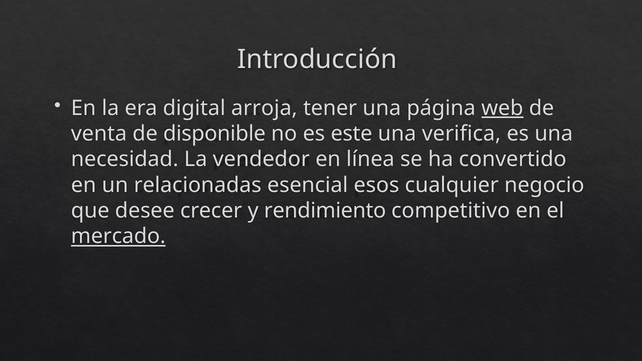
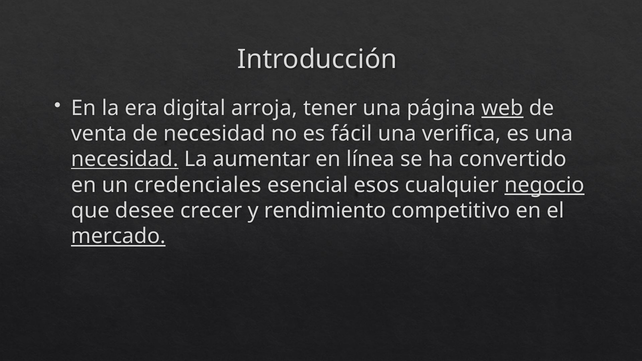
de disponible: disponible -> necesidad (214, 134)
este: este -> fácil (351, 134)
necesidad underline: none -> present (125, 159)
vendedor: vendedor -> aumentar (261, 159)
relacionadas: relacionadas -> credenciales (198, 185)
negocio underline: none -> present (544, 185)
